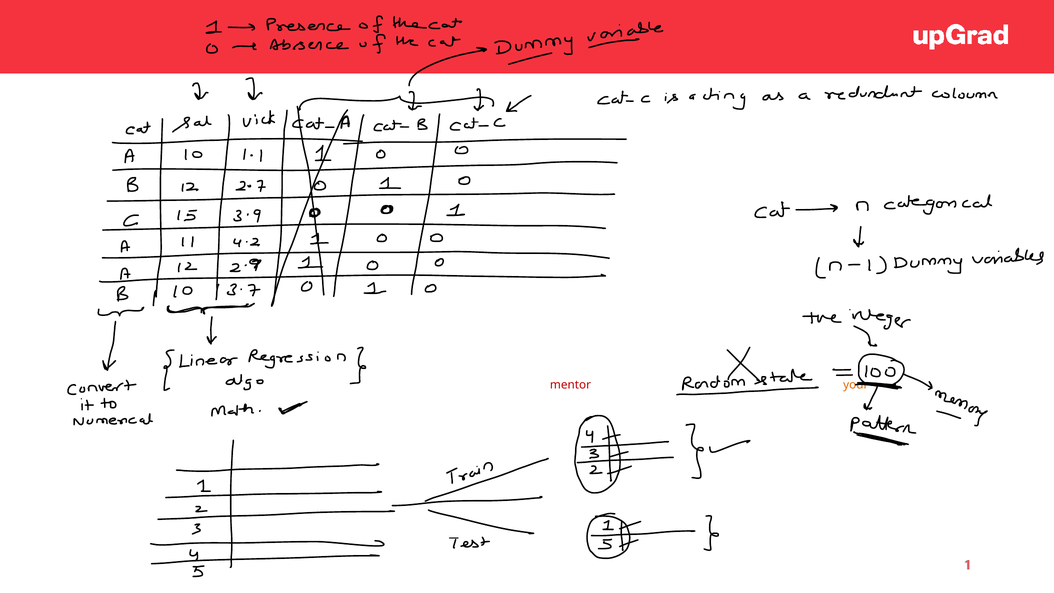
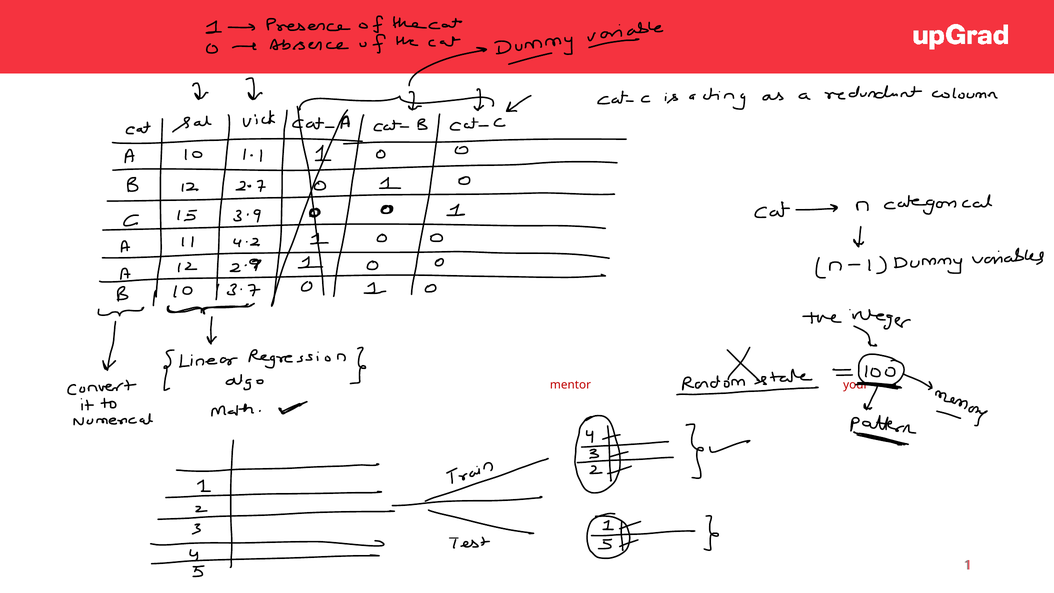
your colour: orange -> red (856, 385)
